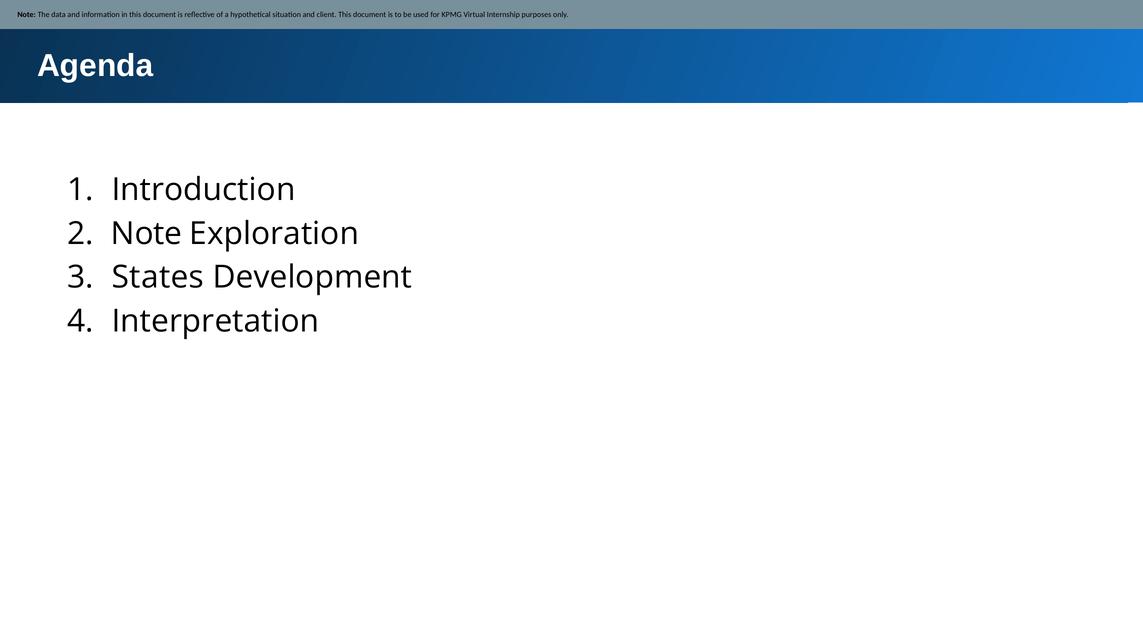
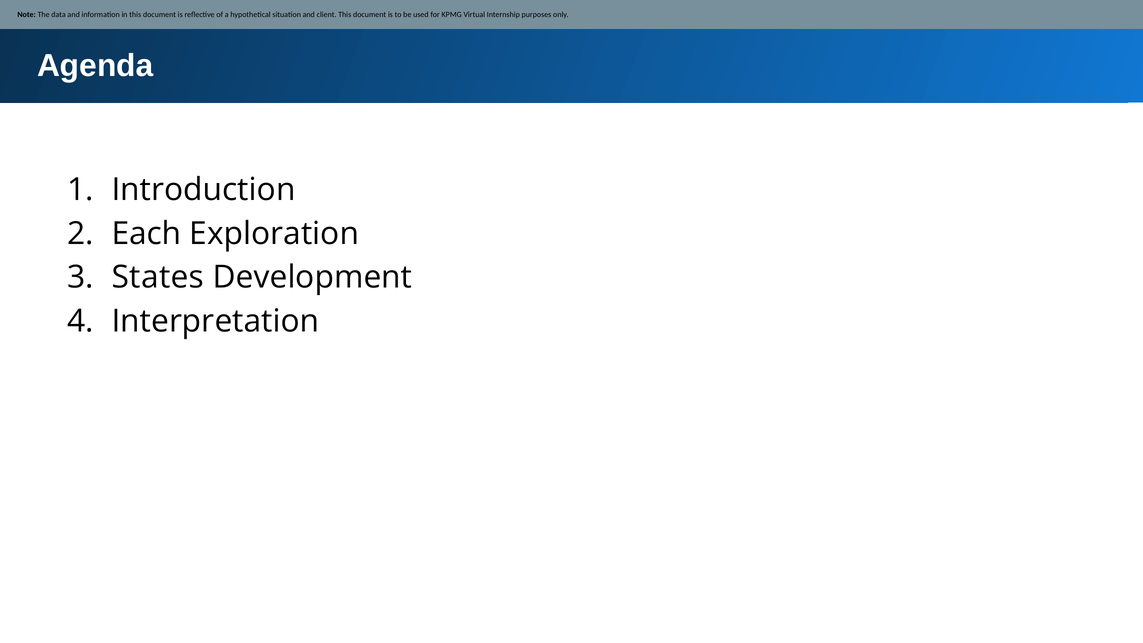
Note: Note -> Each (146, 234)
